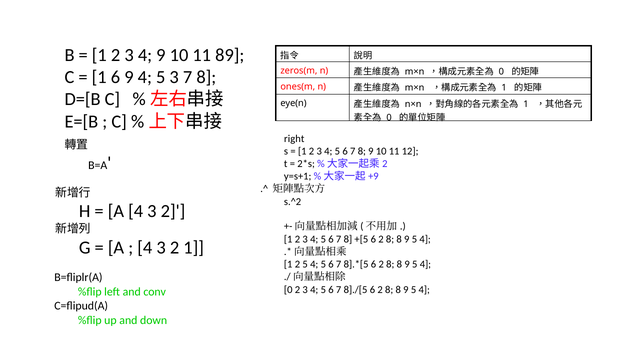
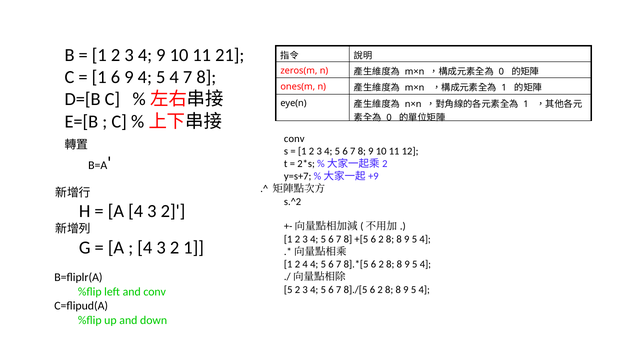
89: 89 -> 21 (230, 55)
4 5 3: 3 -> 4 (174, 77)
right: right -> conv (294, 139)
y=s+1: y=s+1 -> y=s+7 (298, 176)
2 5: 5 -> 4 (305, 264)
0: 0 -> 5 (288, 289)
